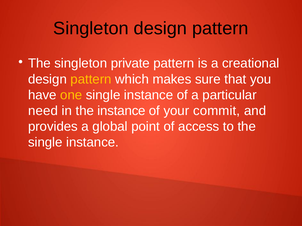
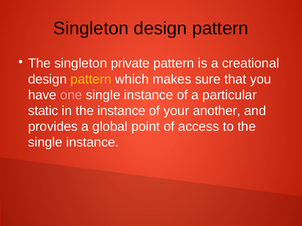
one colour: yellow -> pink (71, 95)
need: need -> static (43, 111)
commit: commit -> another (217, 111)
